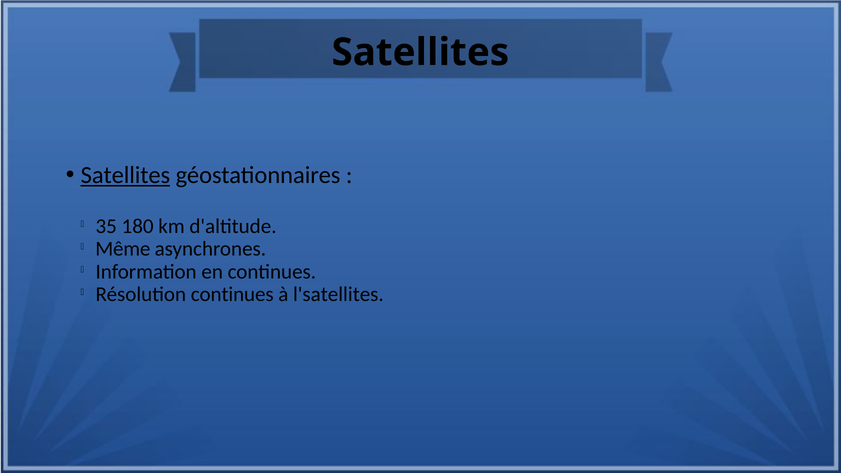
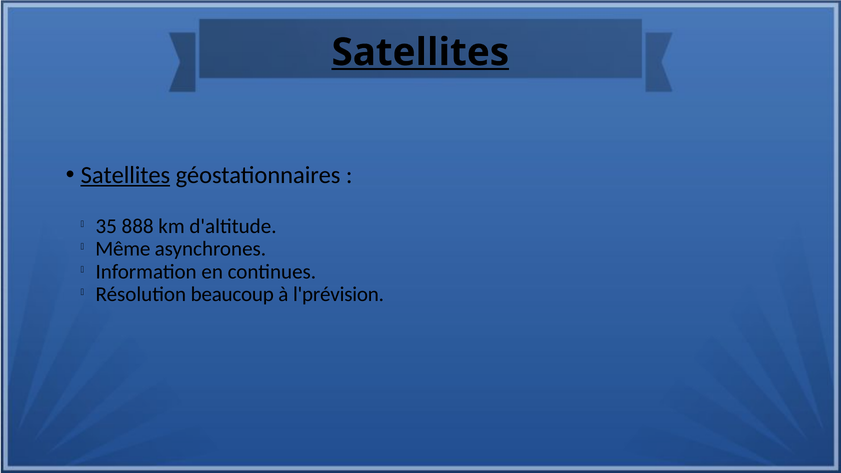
Satellites underline: none -> present (420, 52)
180: 180 -> 888 (138, 226)
Résolution continues: continues -> beaucoup (232, 294)
l'satellites: l'satellites -> l'prévision (339, 294)
